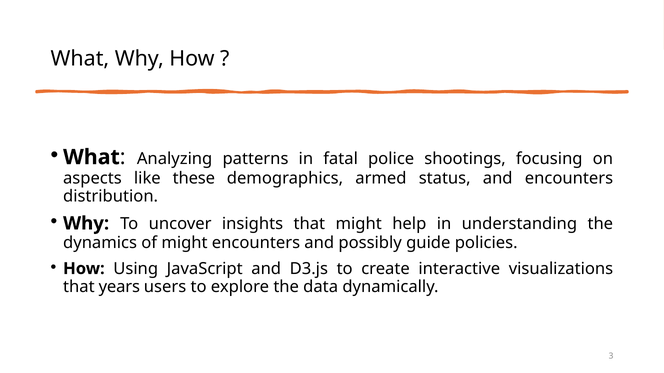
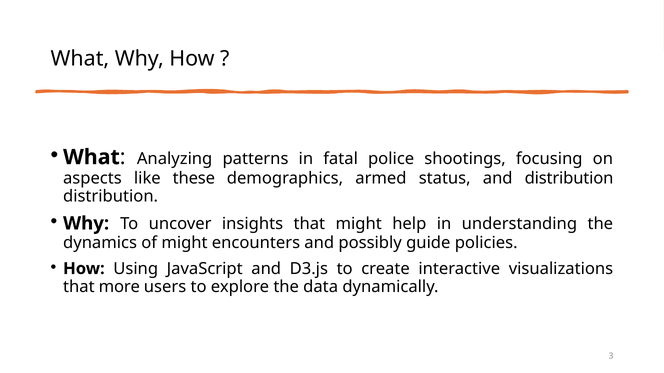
and encounters: encounters -> distribution (569, 178)
years: years -> more (119, 287)
